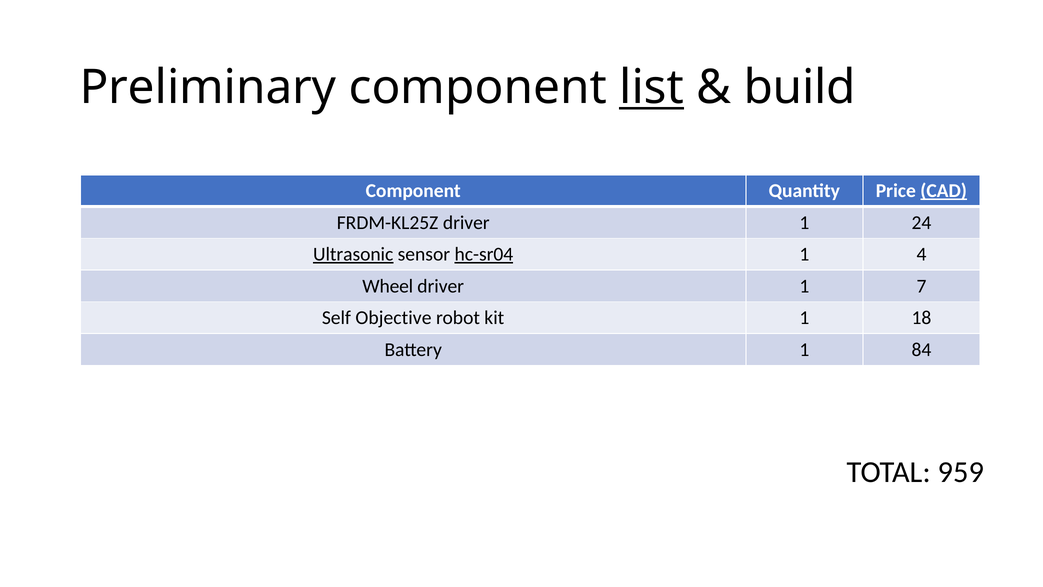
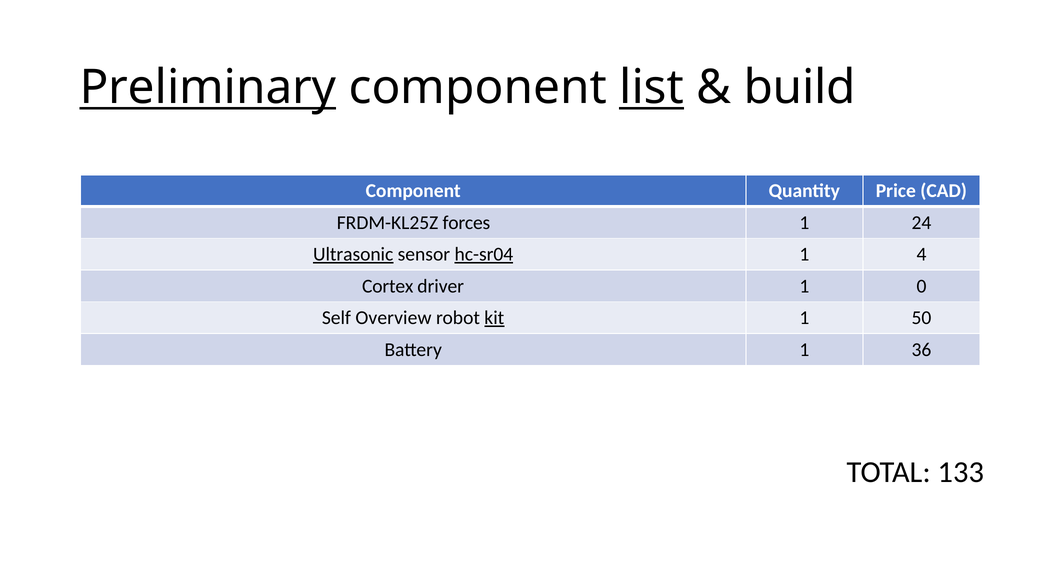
Preliminary underline: none -> present (208, 88)
CAD underline: present -> none (944, 191)
FRDM-KL25Z driver: driver -> forces (466, 223)
Wheel: Wheel -> Cortex (388, 286)
7: 7 -> 0 (921, 286)
Objective: Objective -> Overview (393, 318)
kit underline: none -> present (494, 318)
18: 18 -> 50 (921, 318)
84: 84 -> 36 (921, 349)
959: 959 -> 133 (961, 472)
